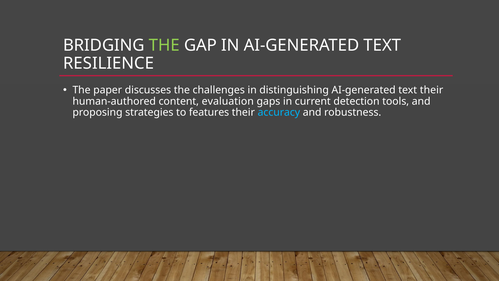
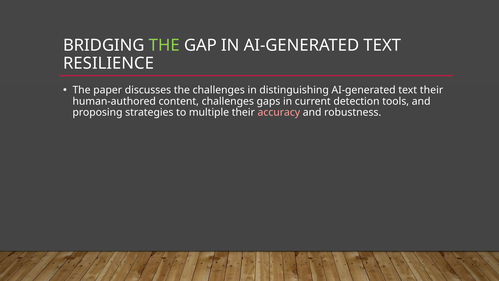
content evaluation: evaluation -> challenges (228, 101)
features: features -> multiple (209, 112)
accuracy colour: light blue -> pink (279, 112)
